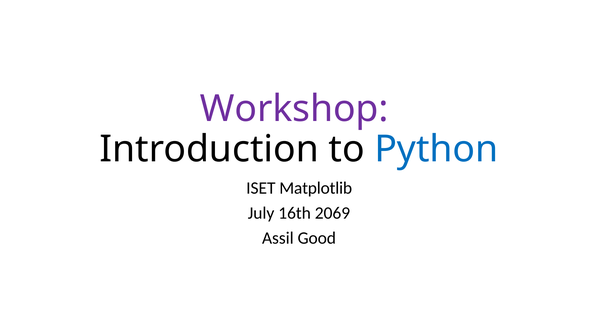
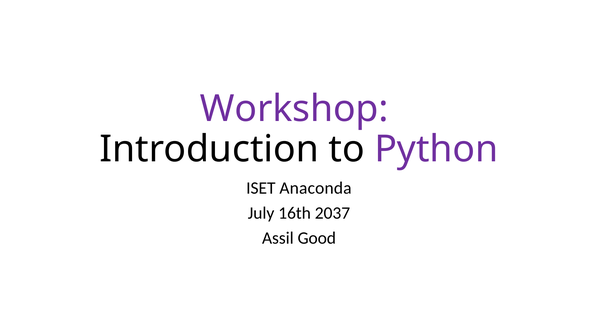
Python colour: blue -> purple (436, 149)
Matplotlib: Matplotlib -> Anaconda (316, 188)
2069: 2069 -> 2037 (332, 213)
